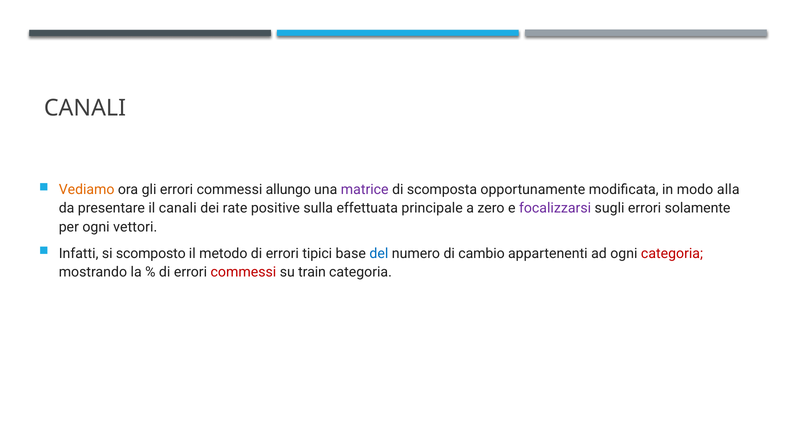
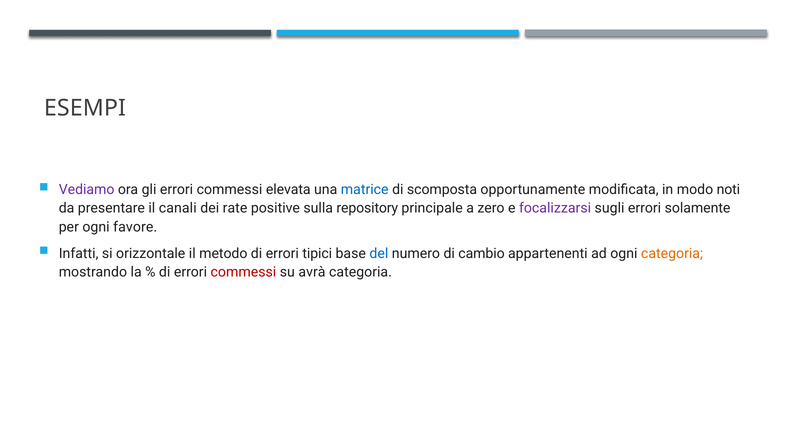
CANALI: CANALI -> ESEMPI (85, 108)
Vediamo colour: orange -> purple (87, 190)
allungo: allungo -> elevata (288, 190)
matrice colour: purple -> blue (365, 190)
alla: alla -> noti (728, 190)
effettuata: effettuata -> repository (367, 208)
vettori: vettori -> favore (135, 227)
scomposto: scomposto -> orizzontale (151, 253)
categoria colour: red -> orange (672, 253)
train: train -> avrà (312, 272)
